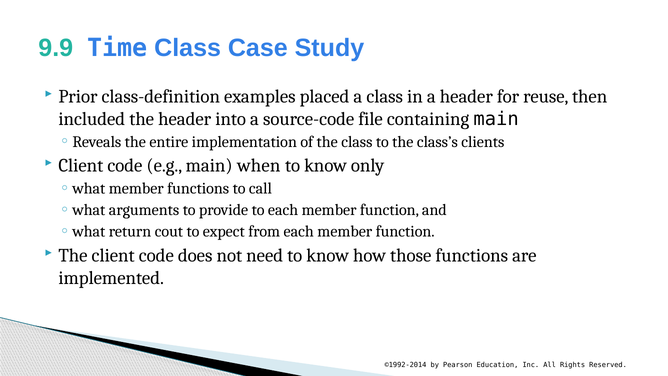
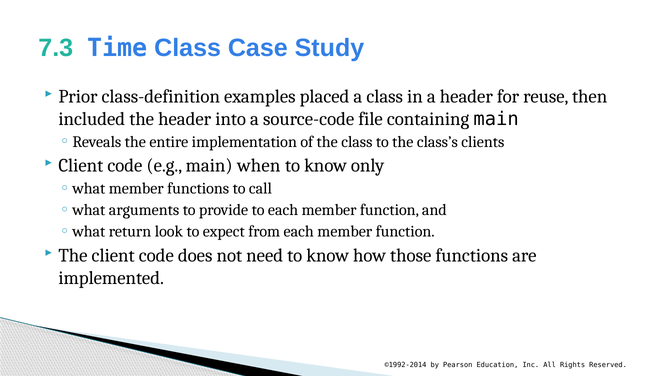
9.9: 9.9 -> 7.3 (56, 48)
cout: cout -> look (169, 231)
